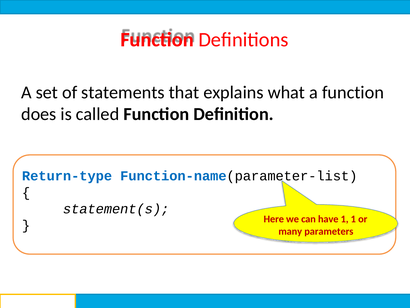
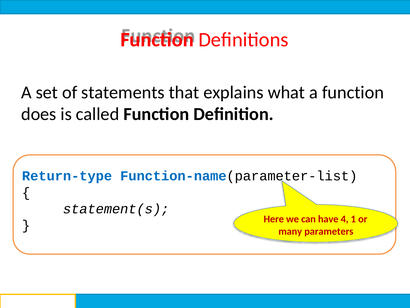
have 1: 1 -> 4 (345, 219)
